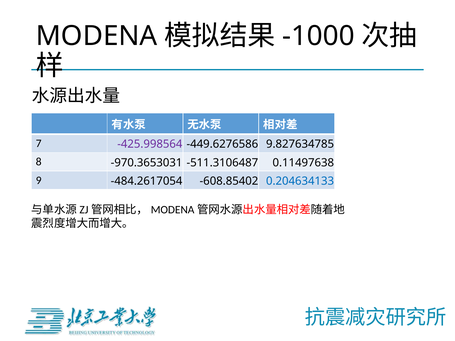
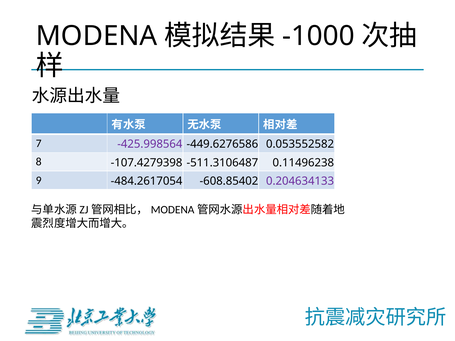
9.827634785: 9.827634785 -> 0.053552582 (300, 144)
-970.3653031: -970.3653031 -> -107.4279398 (147, 163)
0.11497638: 0.11497638 -> 0.11496238 (303, 163)
0.204634133 colour: blue -> purple (300, 181)
